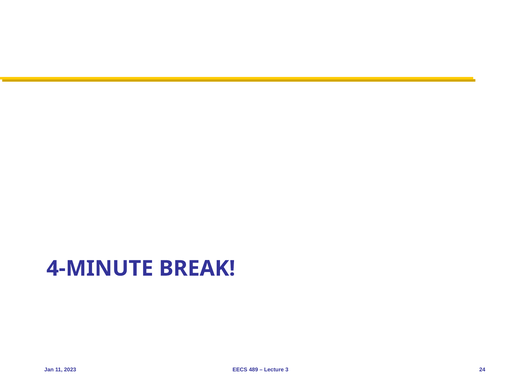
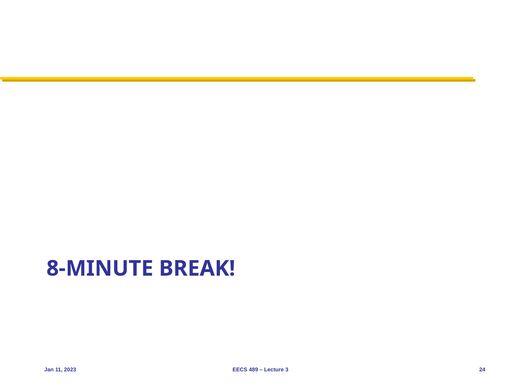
4-MINUTE: 4-MINUTE -> 8-MINUTE (100, 268)
